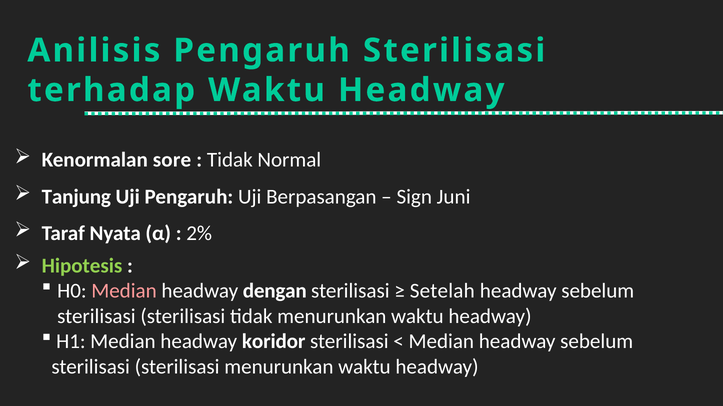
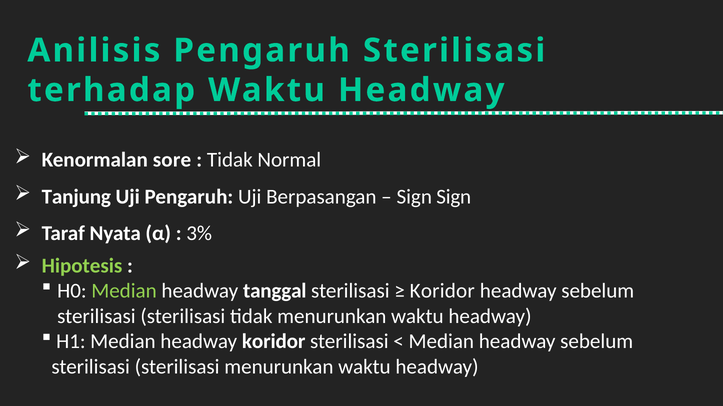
Sign Juni: Juni -> Sign (454, 197)
2%: 2% -> 3% (199, 234)
Median colour: pink -> light green (124, 291)
dengan: dengan -> tanggal (275, 291)
Setelah: Setelah -> Koridor (442, 291)
